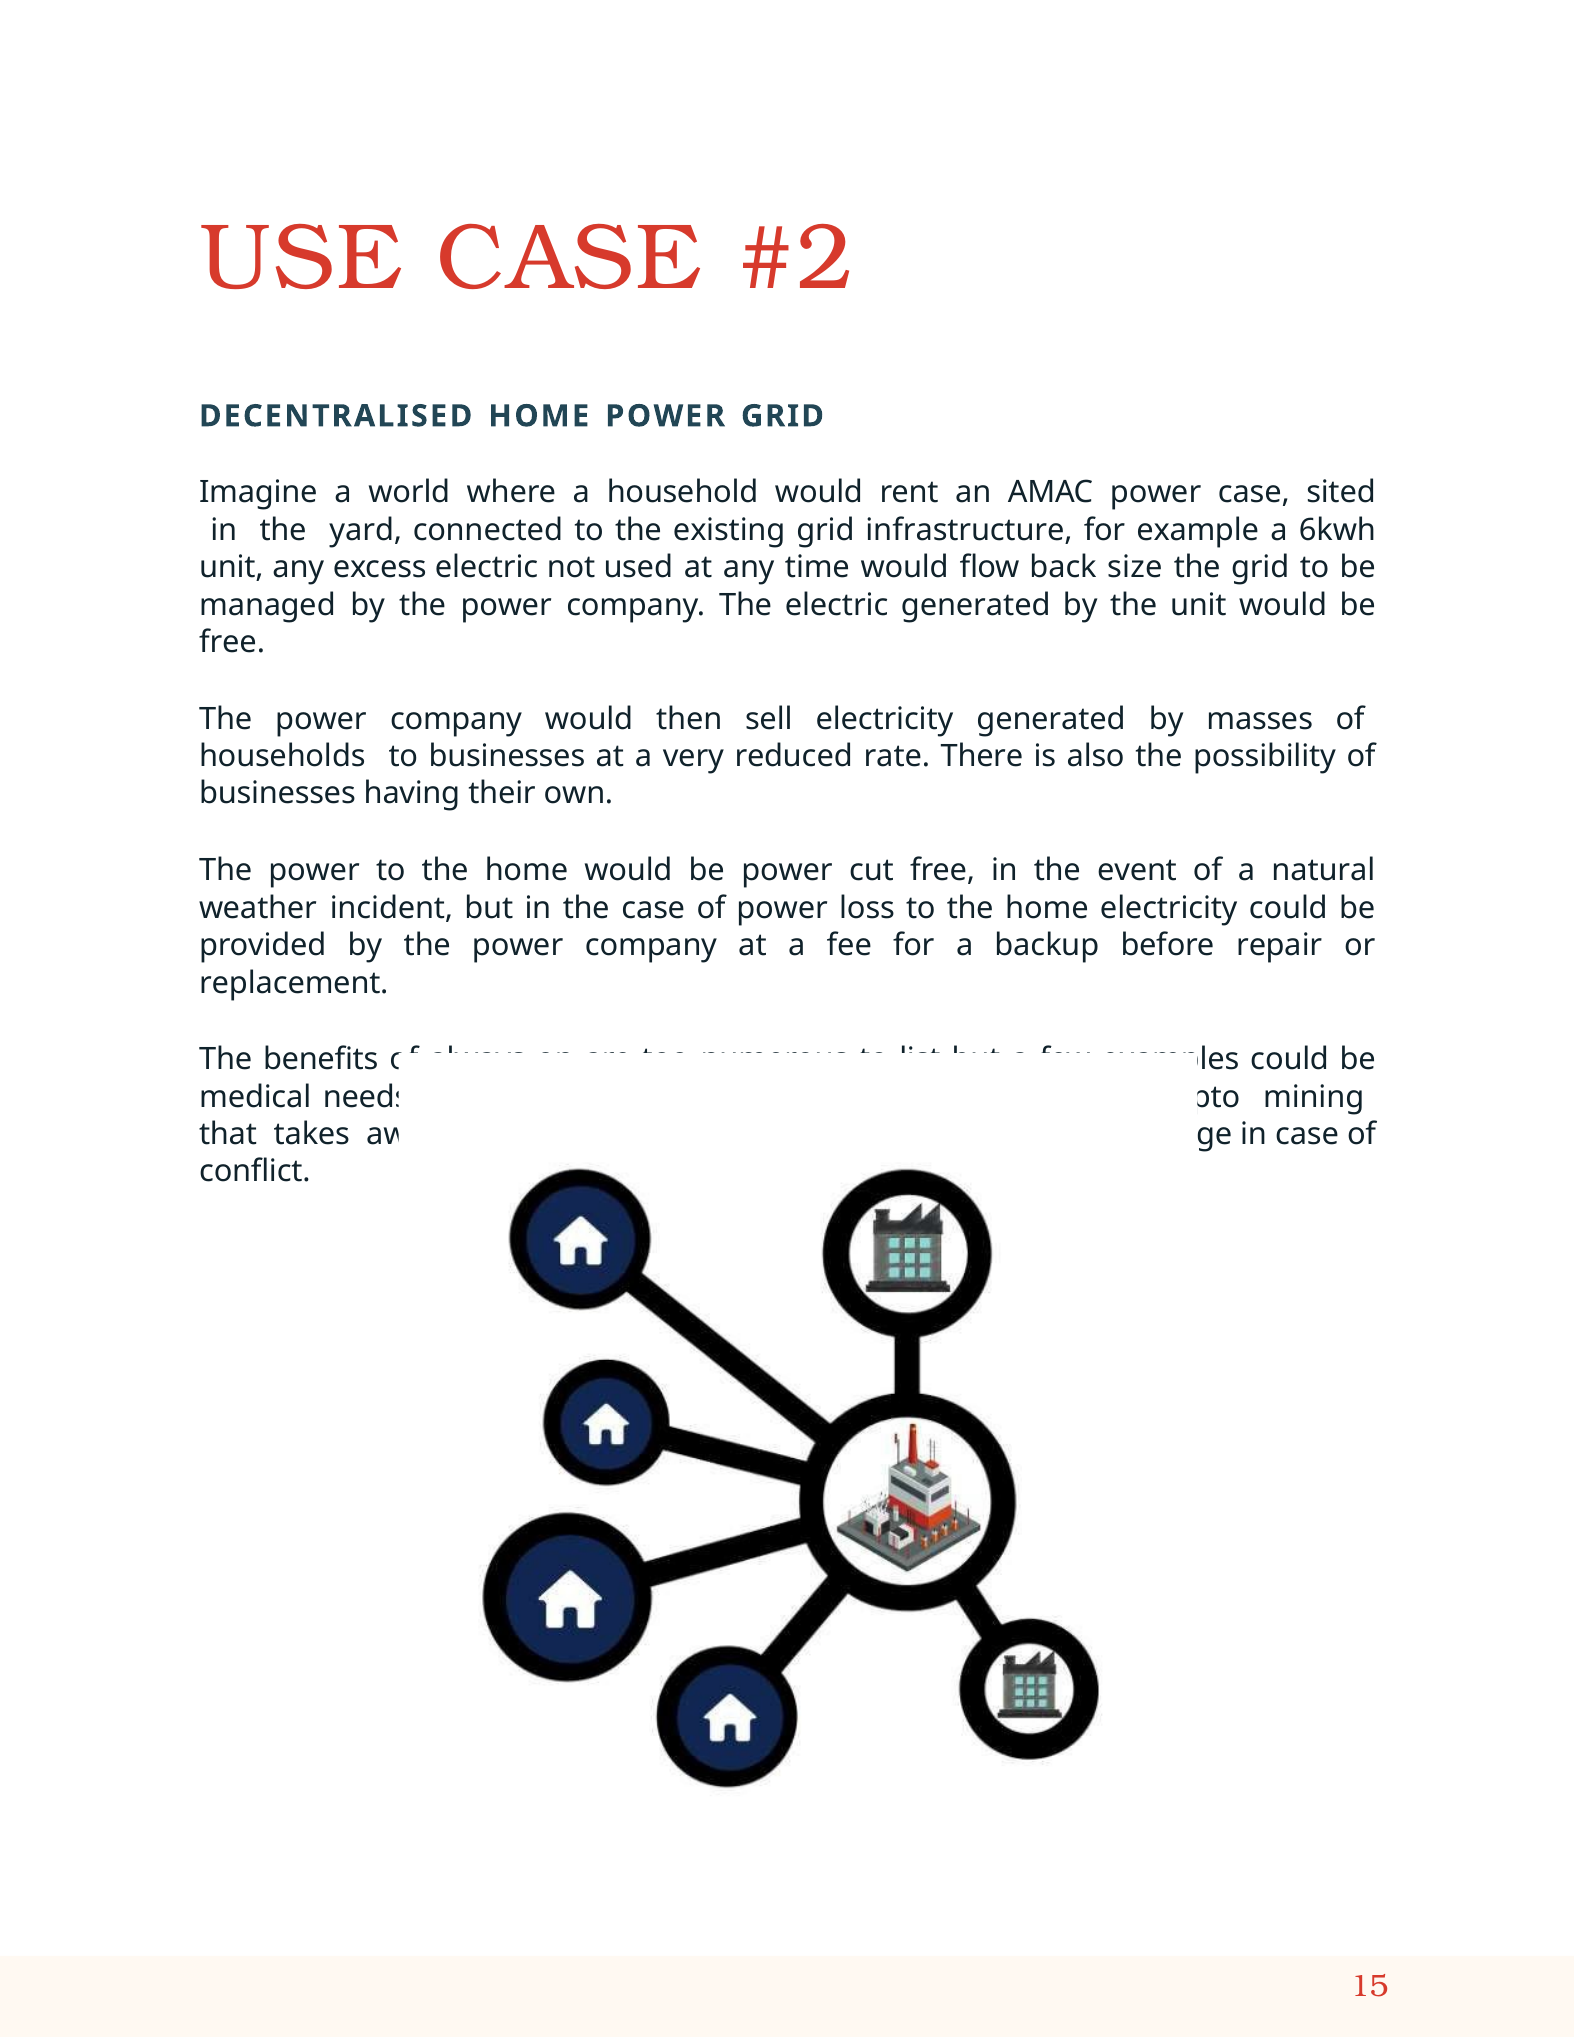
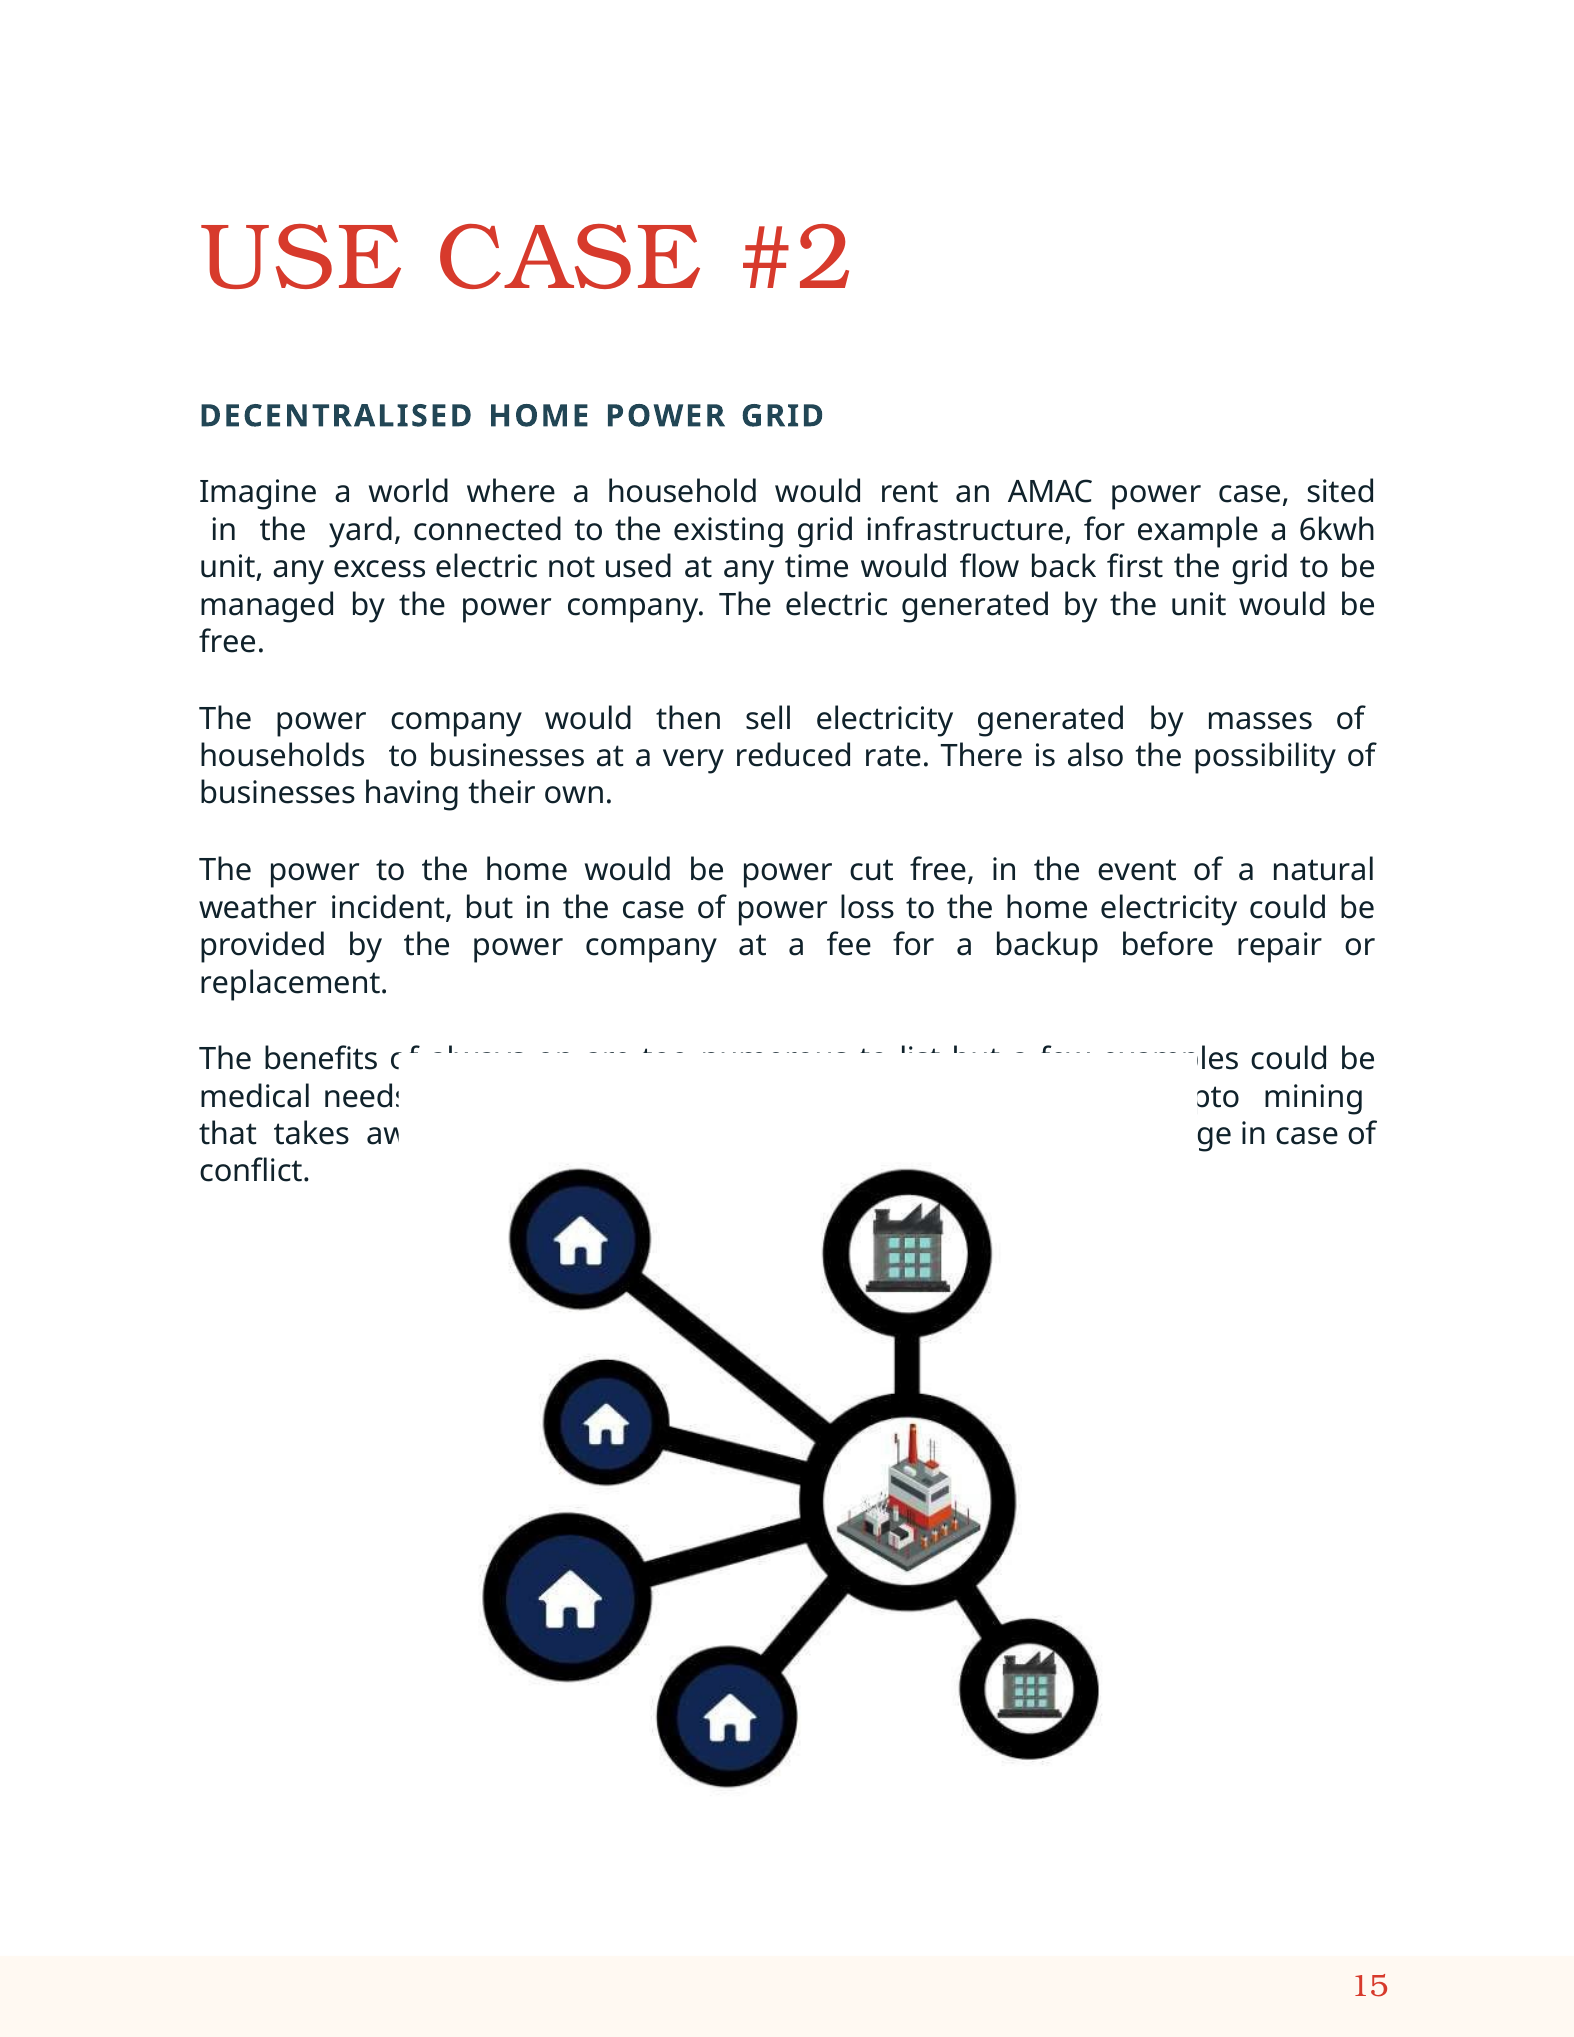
size: size -> first (1135, 568)
